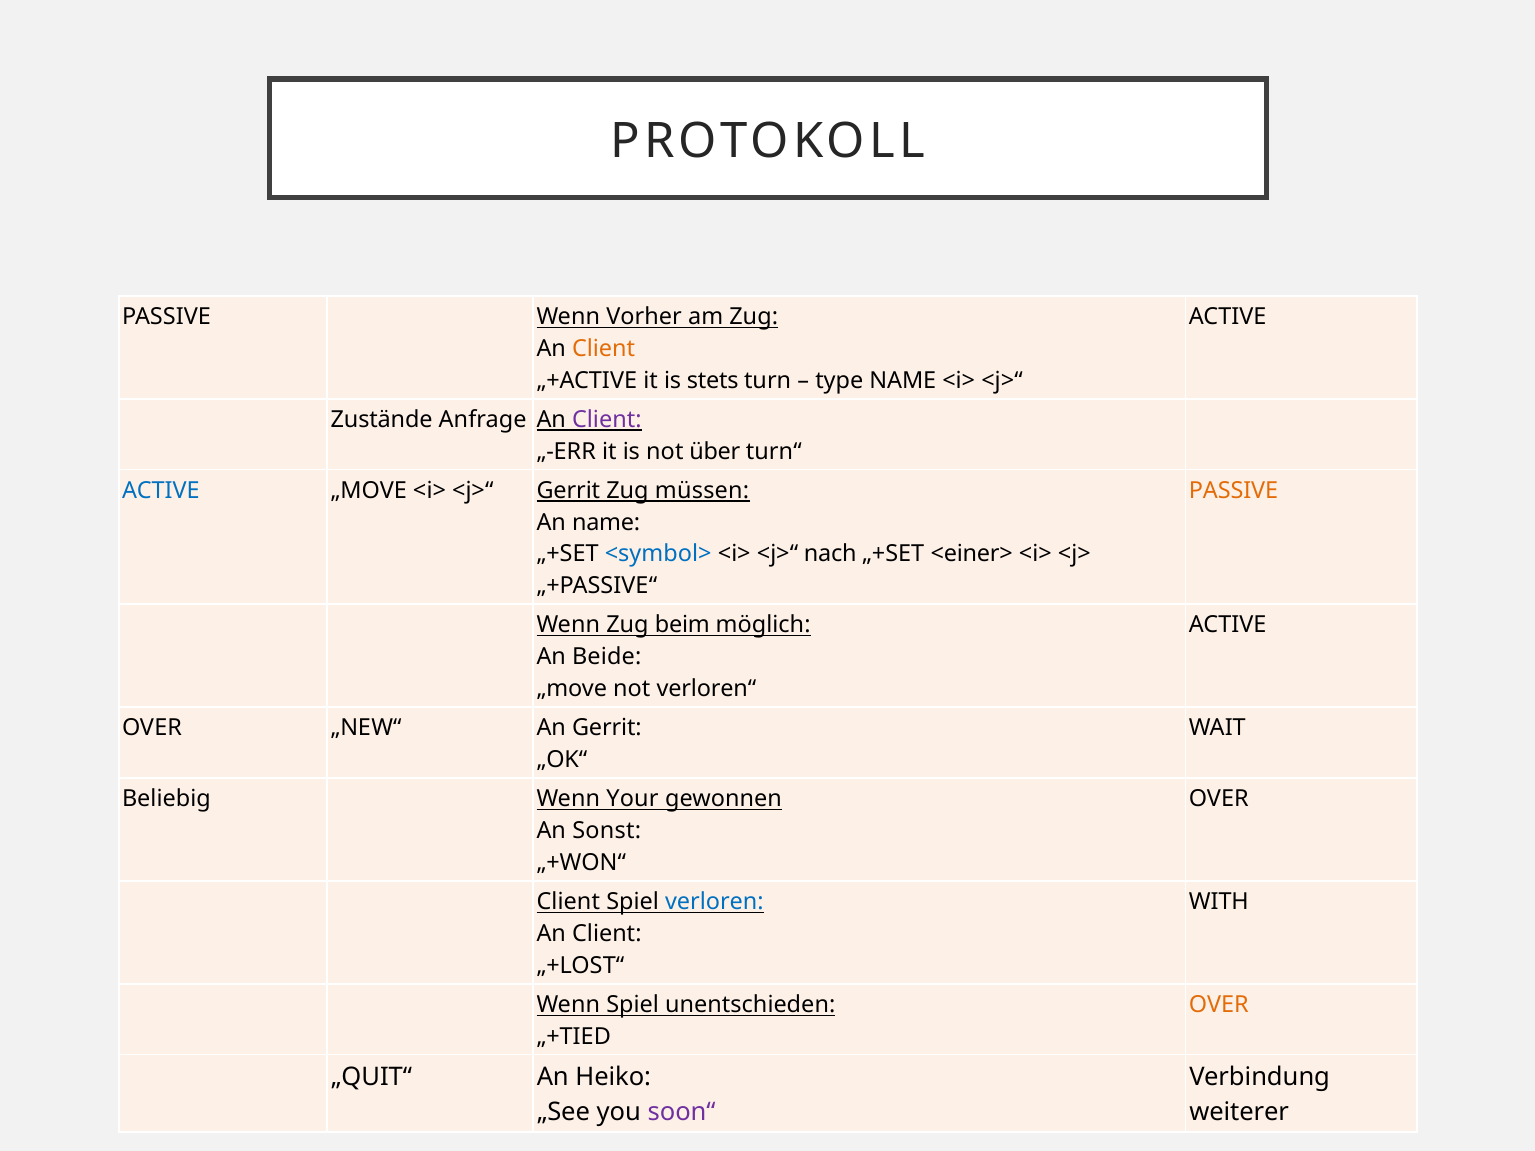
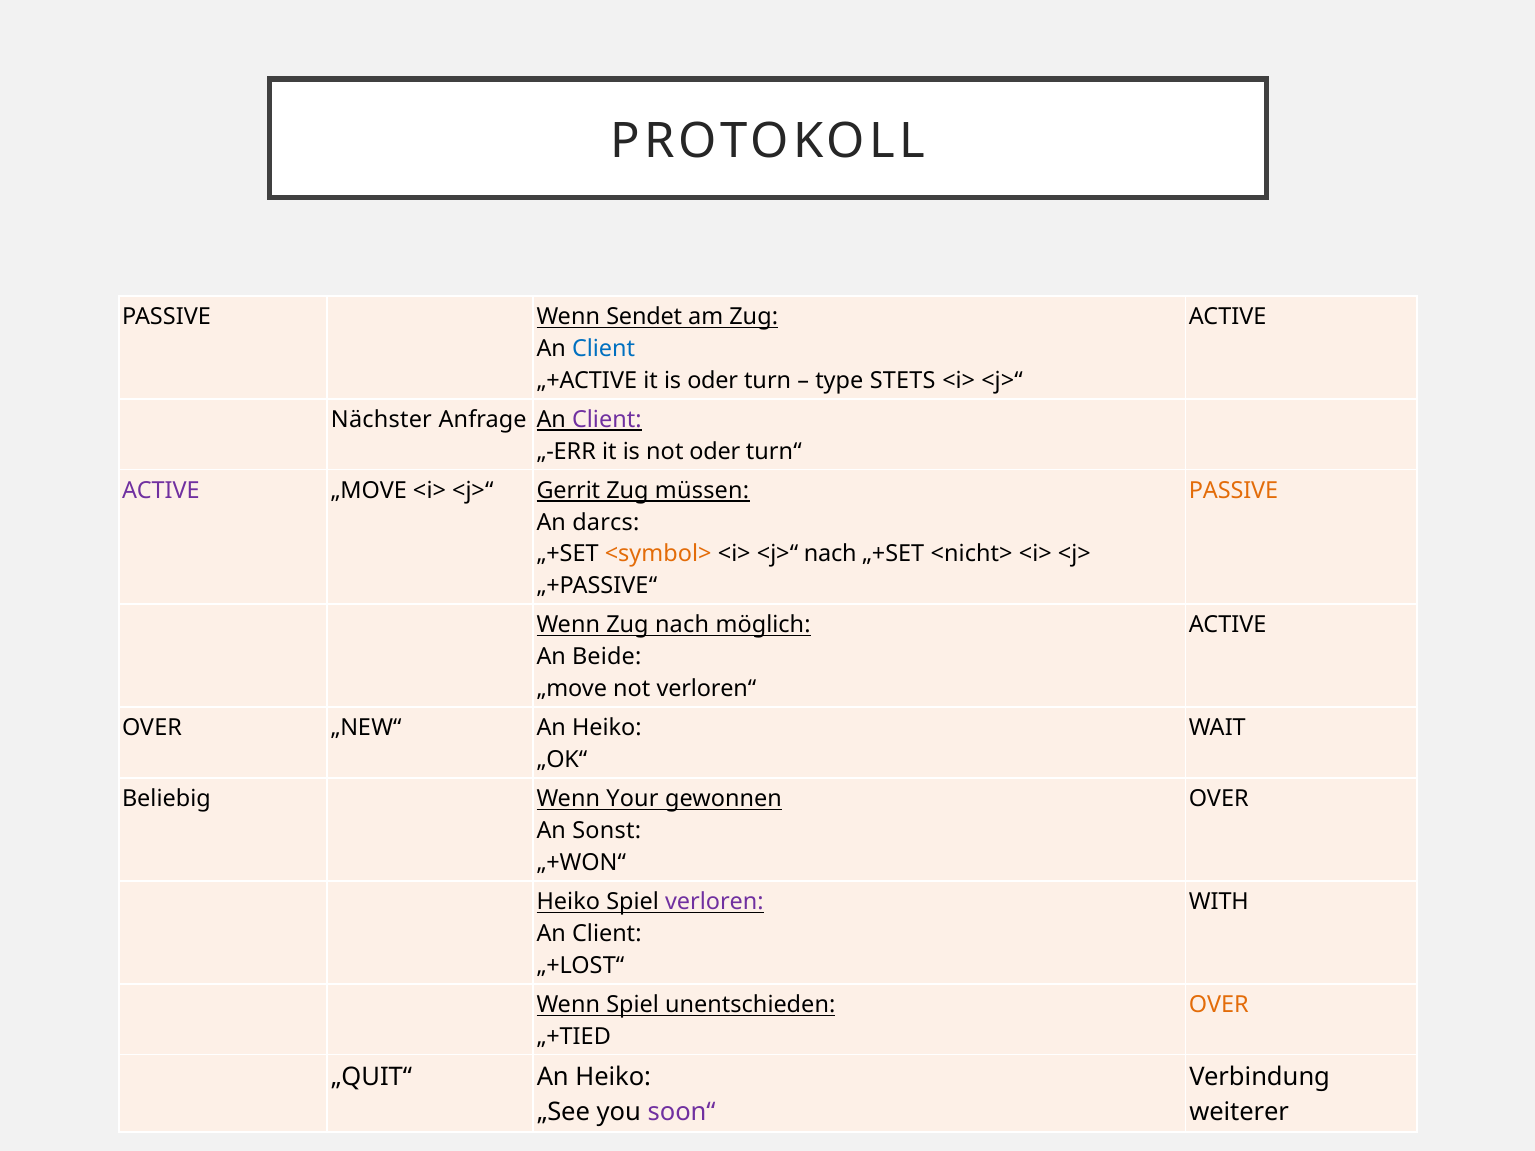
Vorher: Vorher -> Sendet (644, 317)
Client colour: orange -> blue (604, 349)
is stets: stets -> oder (713, 381)
type NAME: NAME -> STETS (903, 381)
Zustände: Zustände -> Nächster (381, 420)
not über: über -> oder (715, 451)
ACTIVE colour: blue -> purple (161, 490)
An name: name -> darcs (606, 522)
<symbol> colour: blue -> orange (658, 554)
<einer>: <einer> -> <nicht> (972, 554)
Zug beim: beim -> nach (682, 625)
„NEW“ An Gerrit: Gerrit -> Heiko (607, 728)
Client: Client -> Heiko (568, 902)
verloren colour: blue -> purple (714, 902)
